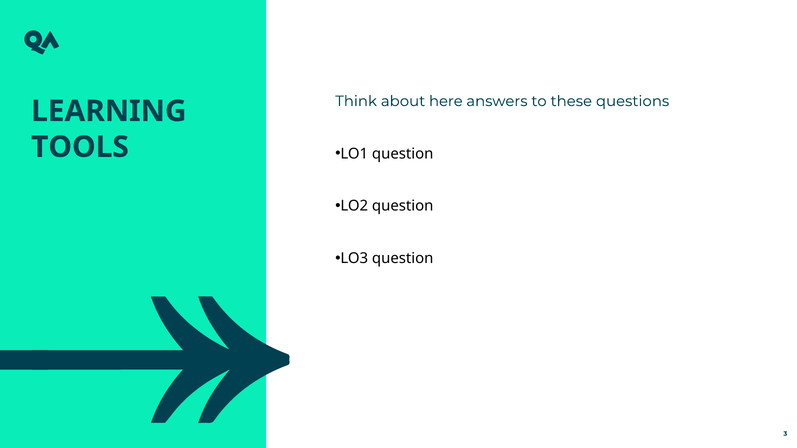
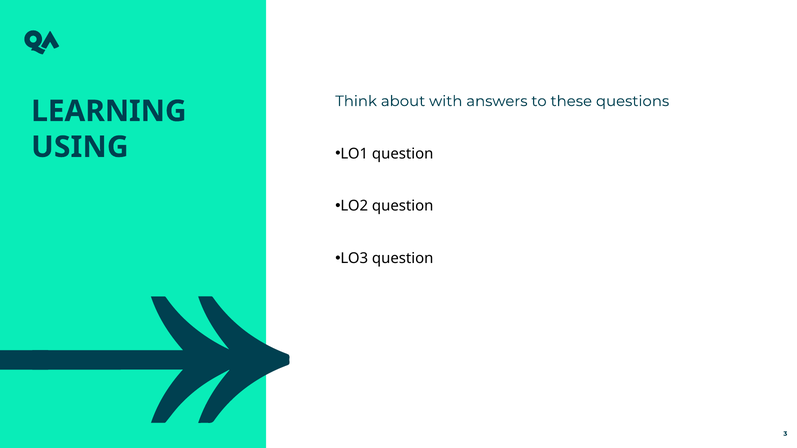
here: here -> with (446, 101)
TOOLS: TOOLS -> USING (80, 147)
